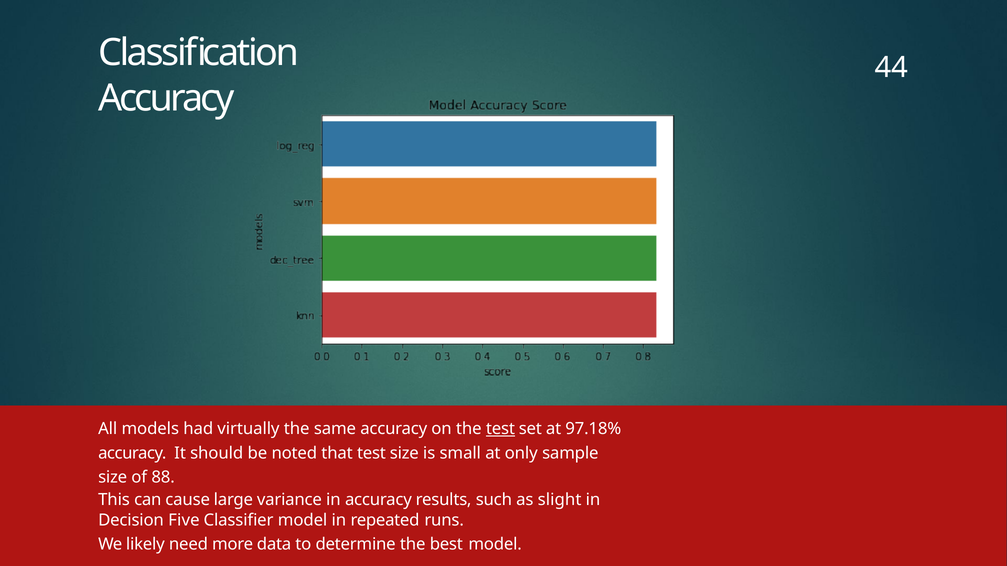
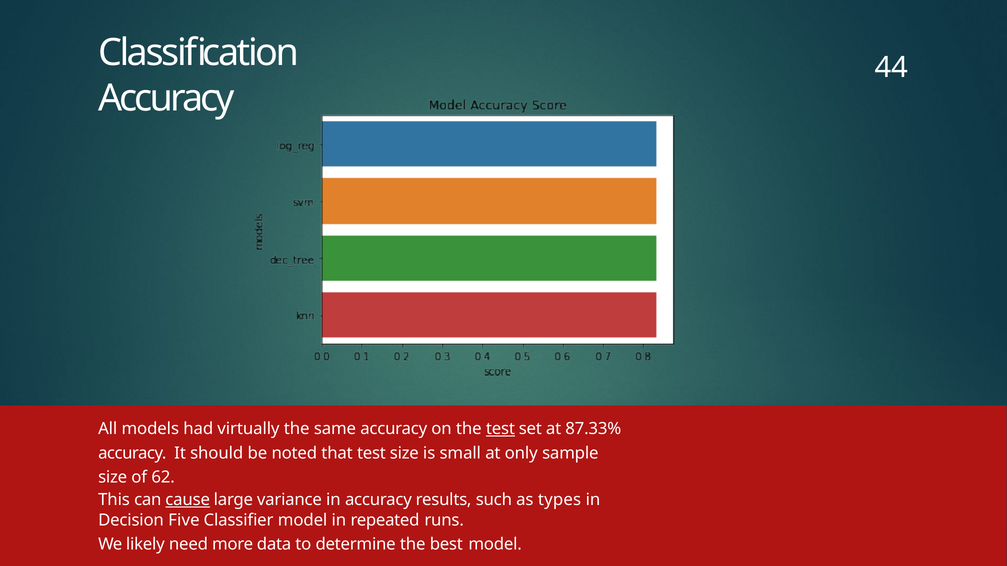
97.18%: 97.18% -> 87.33% (593, 429)
88: 88 -> 62 (163, 478)
cause underline: none -> present (188, 500)
slight: slight -> types (560, 500)
